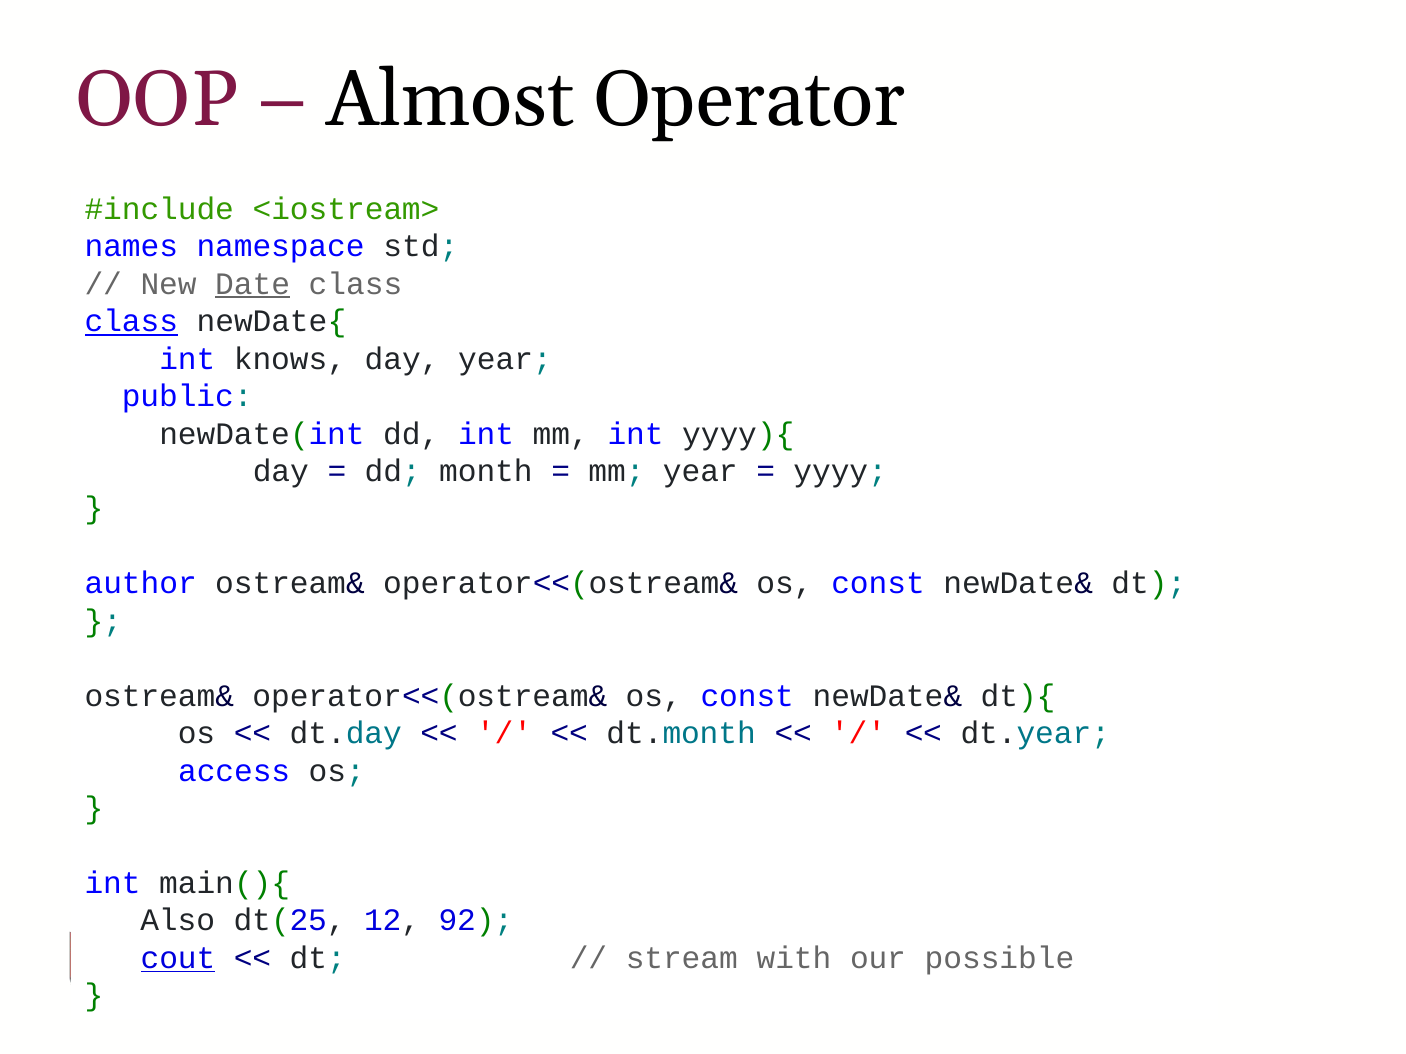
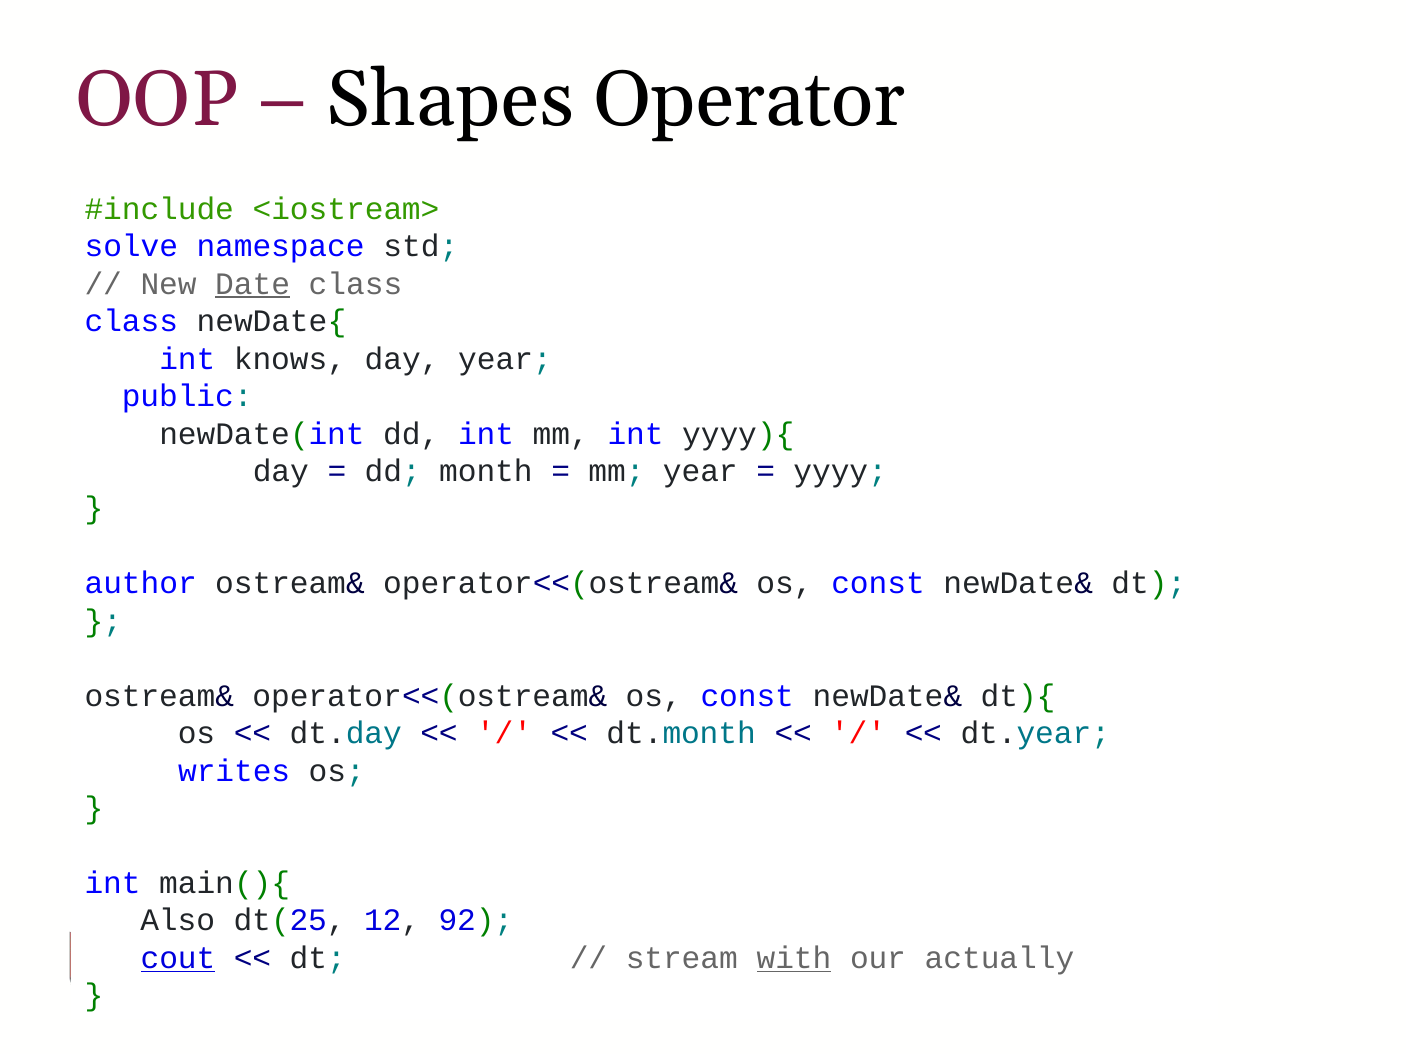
Almost: Almost -> Shapes (450, 100)
names: names -> solve (131, 247)
class underline: present -> none (131, 321)
access: access -> writes (234, 771)
with underline: none -> present (794, 959)
possible: possible -> actually (999, 959)
